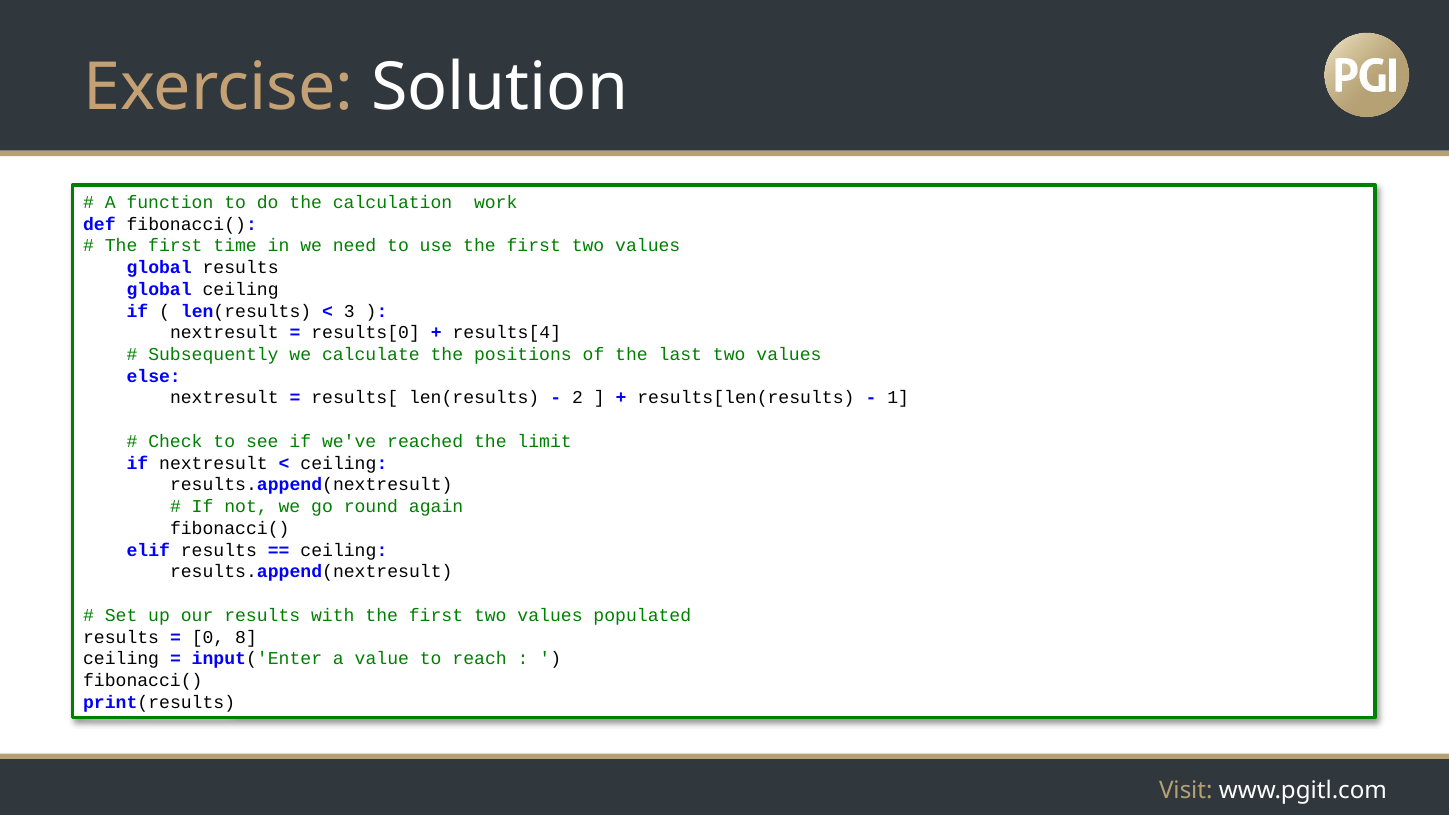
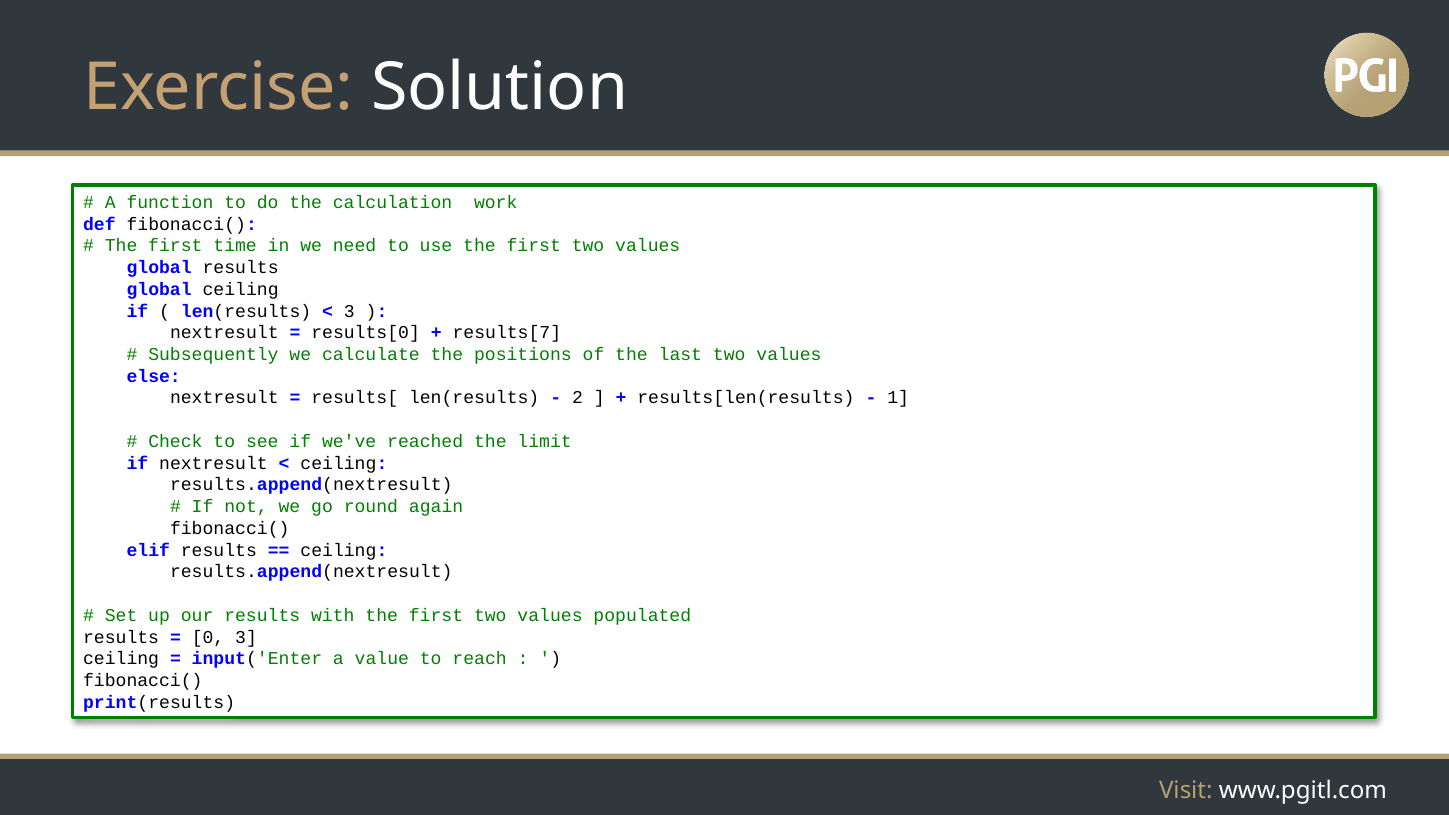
results[4: results[4 -> results[7 (507, 333)
0 8: 8 -> 3 (246, 637)
